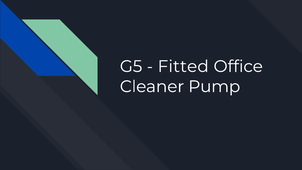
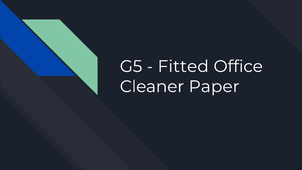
Pump: Pump -> Paper (214, 87)
